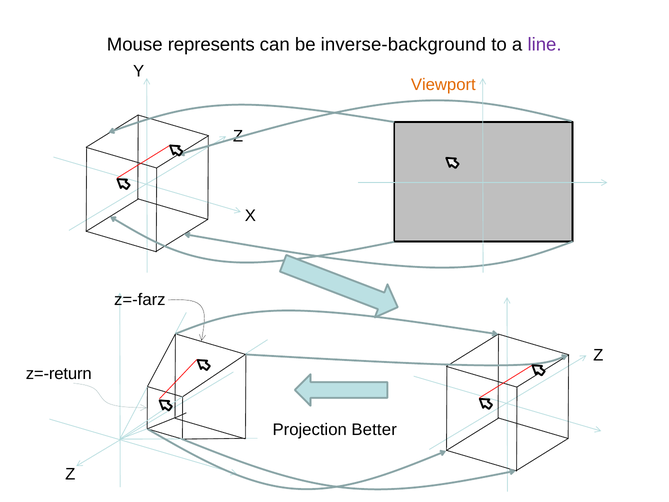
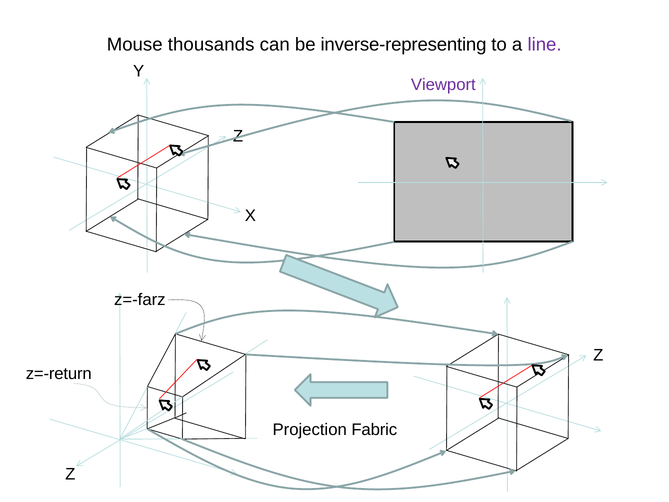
represents: represents -> thousands (211, 45)
inverse-background: inverse-background -> inverse-representing (404, 45)
Viewport colour: orange -> purple (443, 85)
Better: Better -> Fabric (374, 430)
